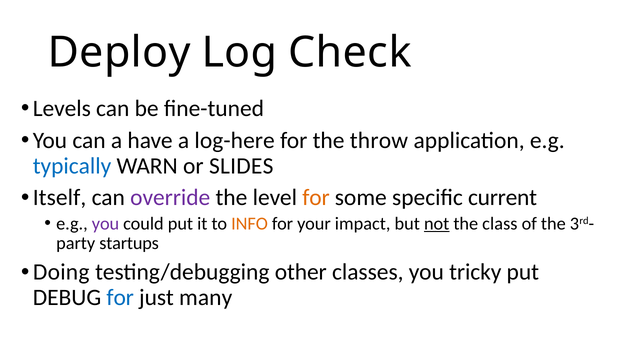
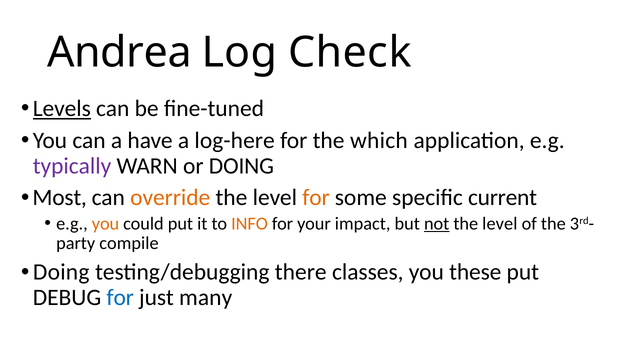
Deploy: Deploy -> Andrea (119, 53)
Levels underline: none -> present (62, 109)
throw: throw -> which (379, 140)
typically colour: blue -> purple (72, 166)
or SLIDES: SLIDES -> DOING (241, 166)
Itself: Itself -> Most (60, 198)
override colour: purple -> orange (170, 198)
you colour: purple -> orange (106, 224)
class: class -> level (500, 224)
startups: startups -> compile (129, 243)
other: other -> there (301, 272)
tricky: tricky -> these (475, 272)
